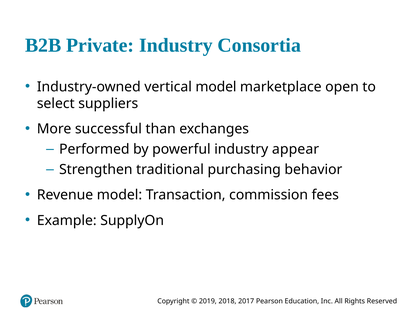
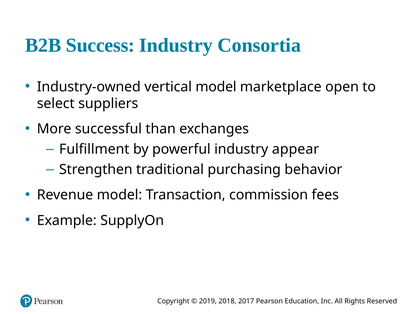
Private: Private -> Success (100, 45)
Performed: Performed -> Fulfillment (94, 149)
